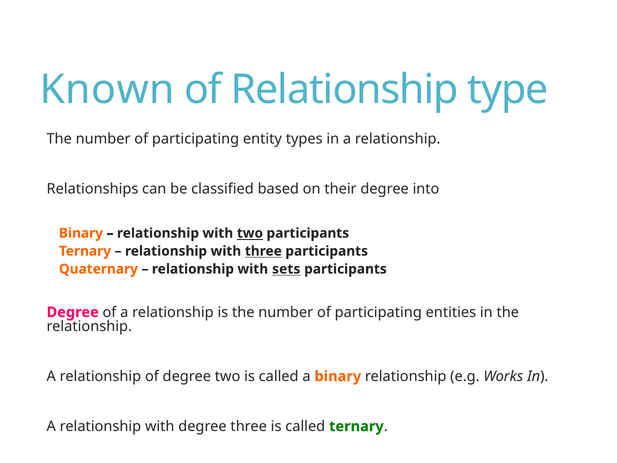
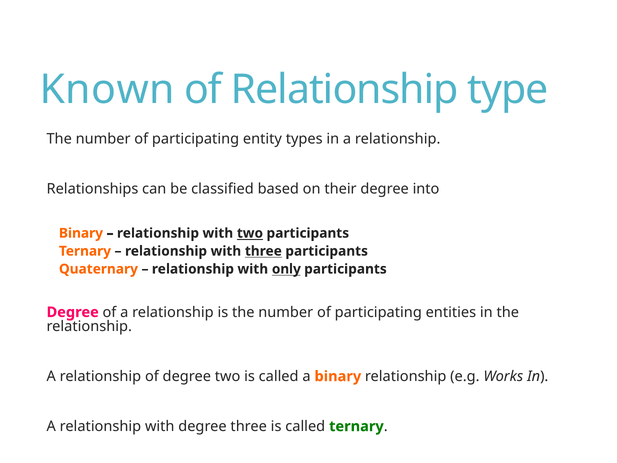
sets: sets -> only (286, 269)
